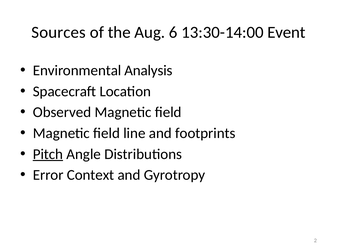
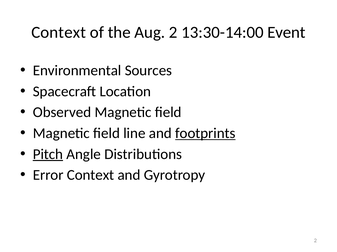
Sources: Sources -> Context (59, 32)
Aug 6: 6 -> 2 (173, 32)
Analysis: Analysis -> Sources (148, 71)
footprints underline: none -> present (205, 134)
